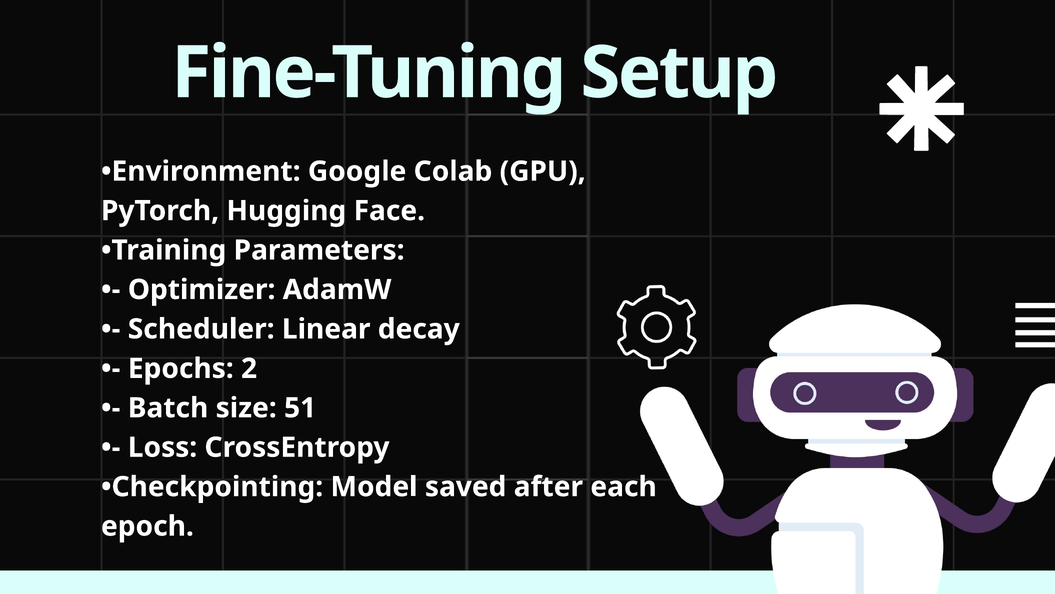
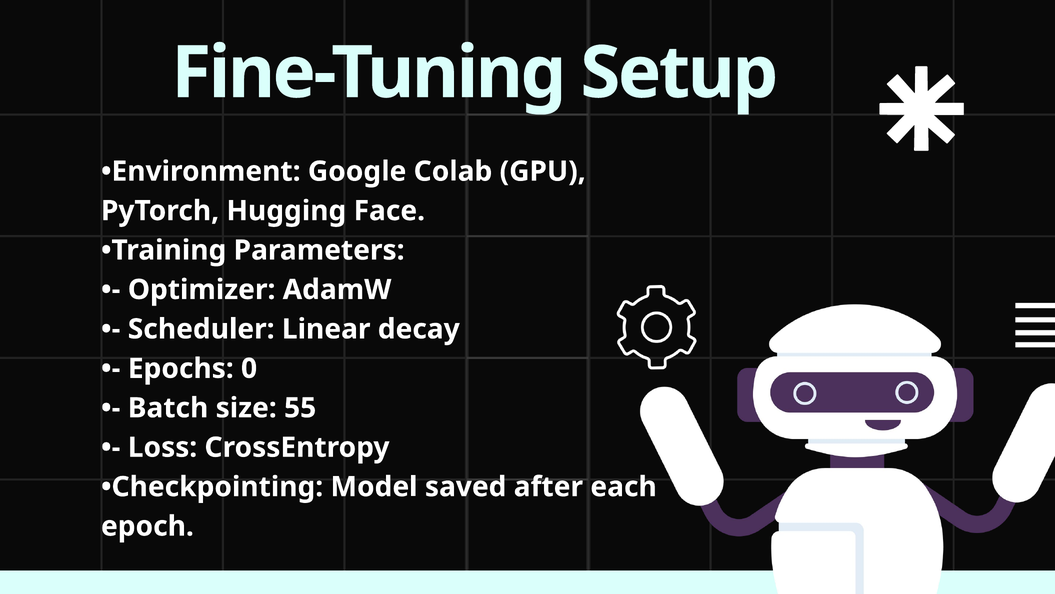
2: 2 -> 0 (249, 368)
51: 51 -> 55 (300, 408)
